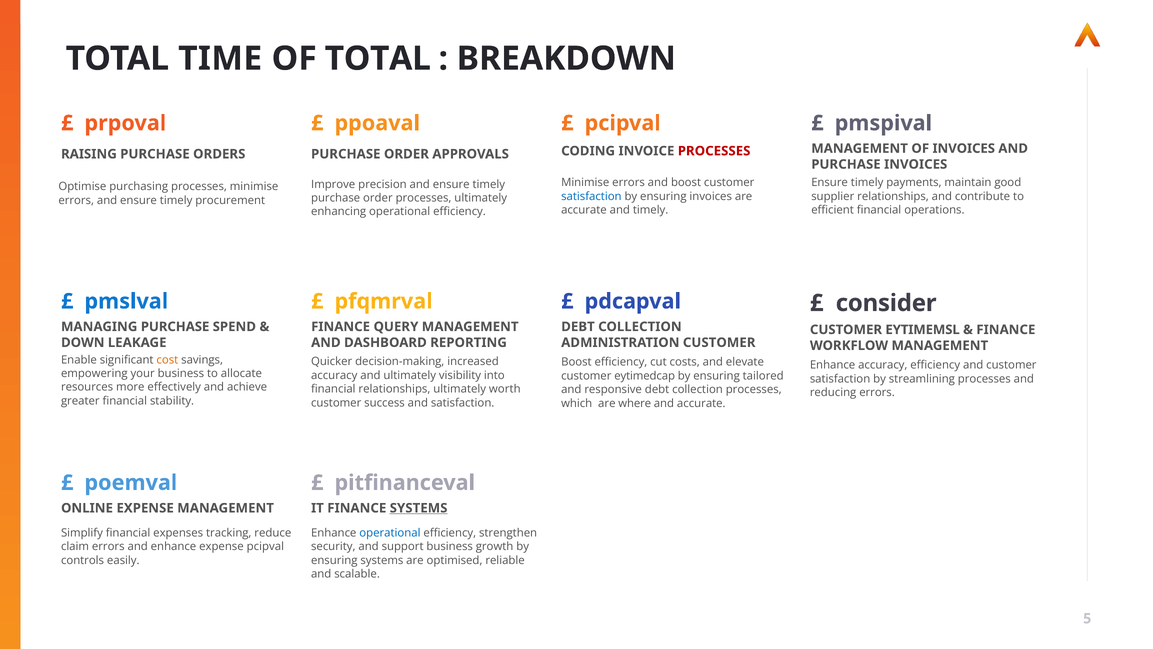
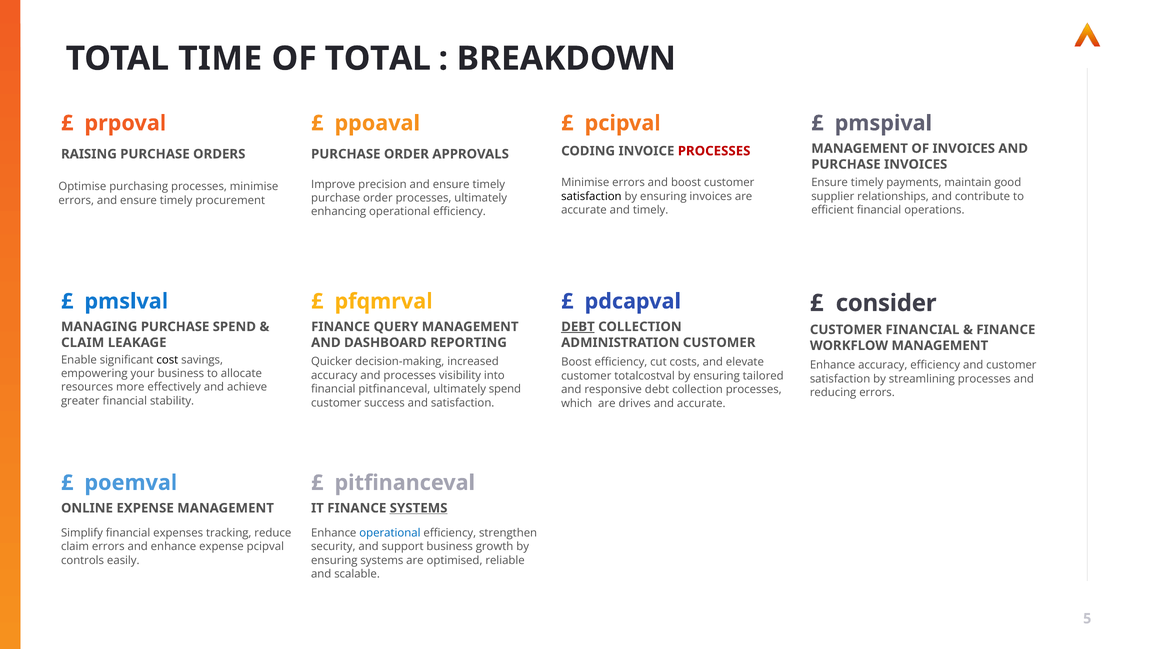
satisfaction colour: blue -> black (591, 196)
DEBT underline: none -> present (578, 326)
CUSTOMER EYTIMEMSL: EYTIMEMSL -> FINANCIAL (922, 329)
DOWN: DOWN -> CLAIM (83, 342)
cost colour: orange -> black (167, 359)
and ultimately: ultimately -> processes (410, 375)
eytimedcap: eytimedcap -> totalcostval (645, 376)
financial relationships: relationships -> pitfinanceval (394, 389)
ultimately worth: worth -> spend (505, 389)
where: where -> drives (635, 403)
